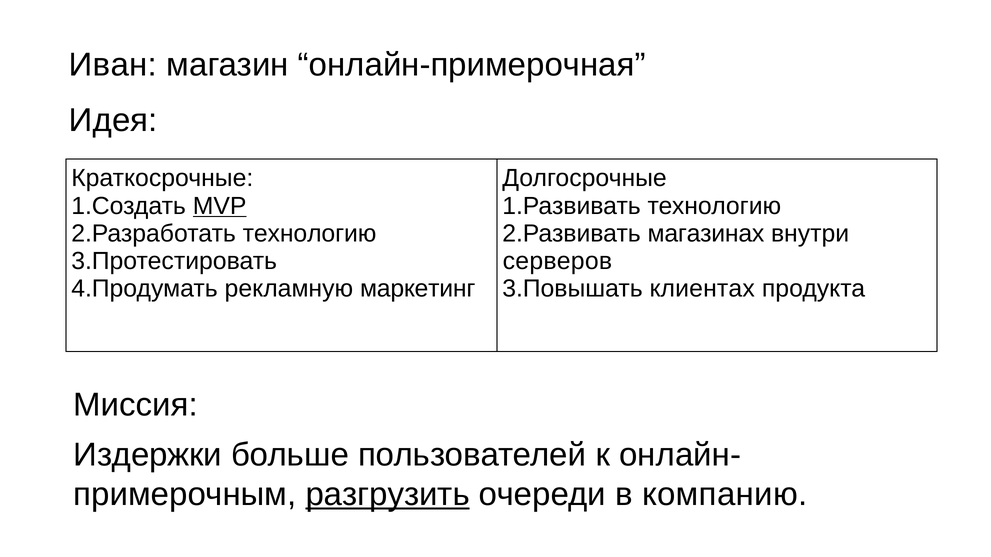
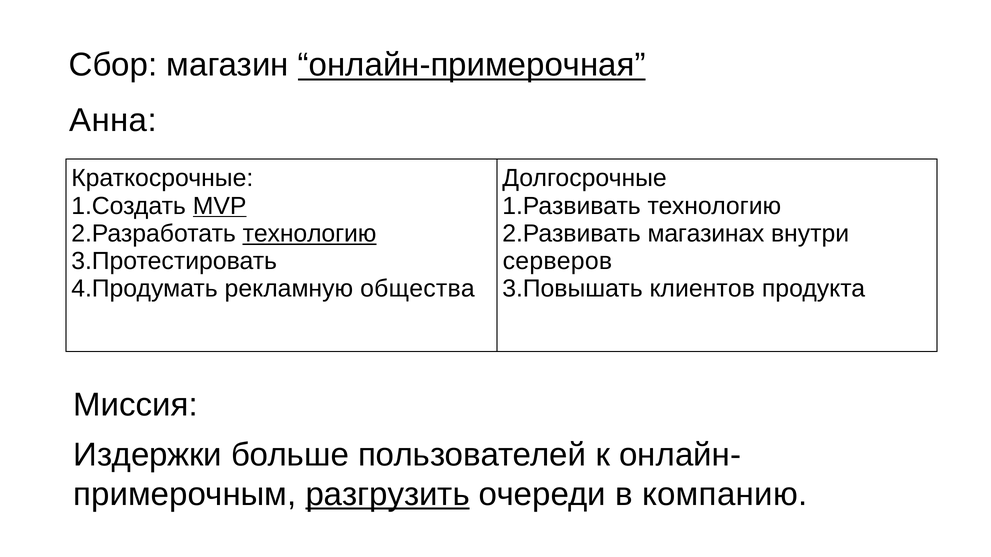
Иван: Иван -> Сбор (113, 65)
онлайн-примерочная underline: none -> present (472, 65)
Идея: Идея -> Анна (113, 121)
технологию underline: none -> present (310, 234)
маркетинг: маркетинг -> общества (417, 289)
клиентах: клиентах -> клиентов (702, 289)
